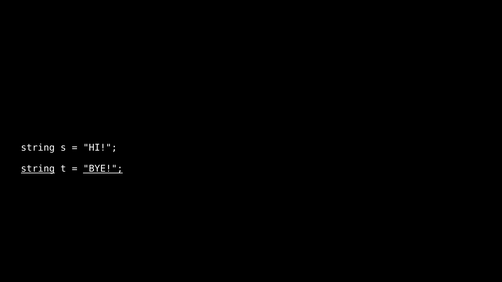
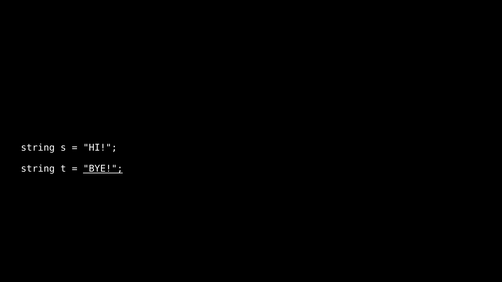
string underline: present -> none (38, 169)
